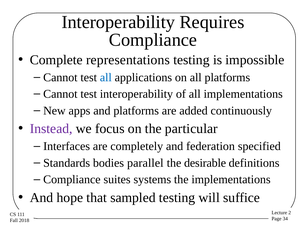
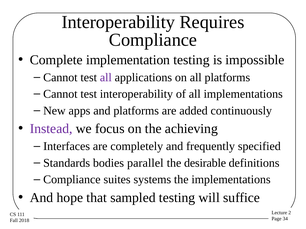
representations: representations -> implementation (128, 60)
all colour: blue -> purple (106, 78)
particular: particular -> achieving (191, 129)
federation: federation -> frequently (211, 147)
